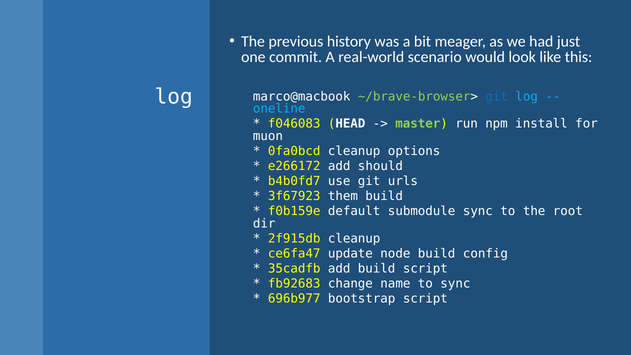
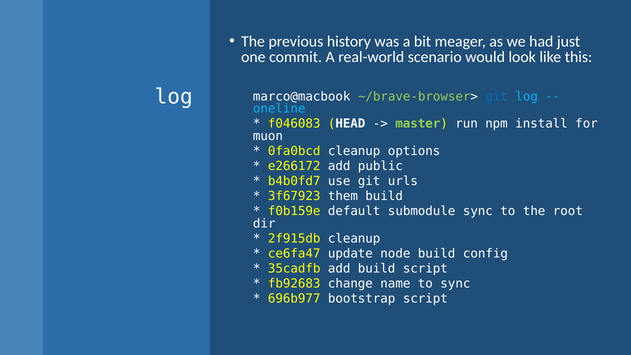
should: should -> public (380, 166)
